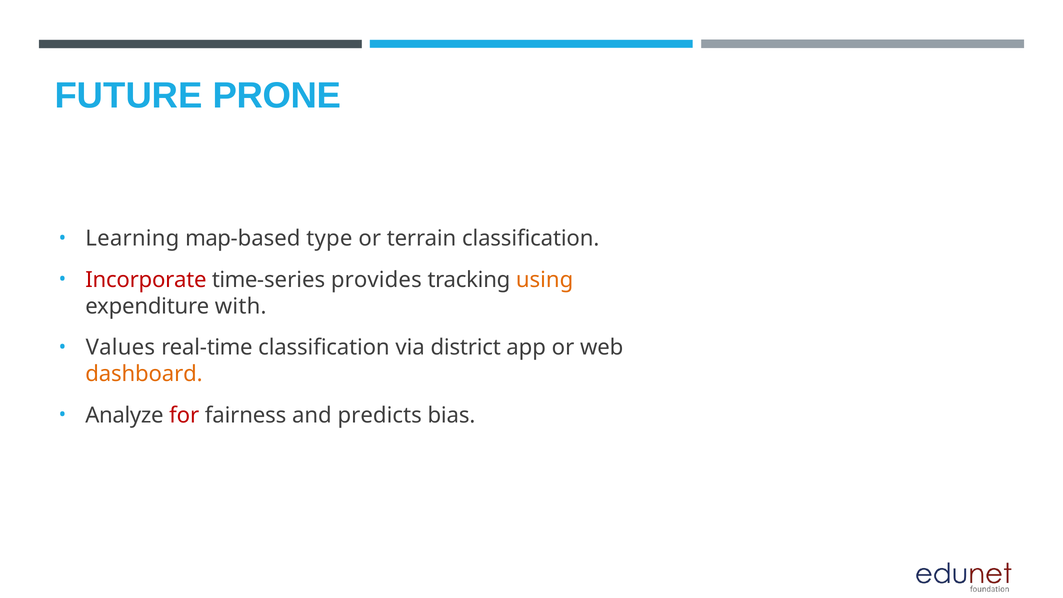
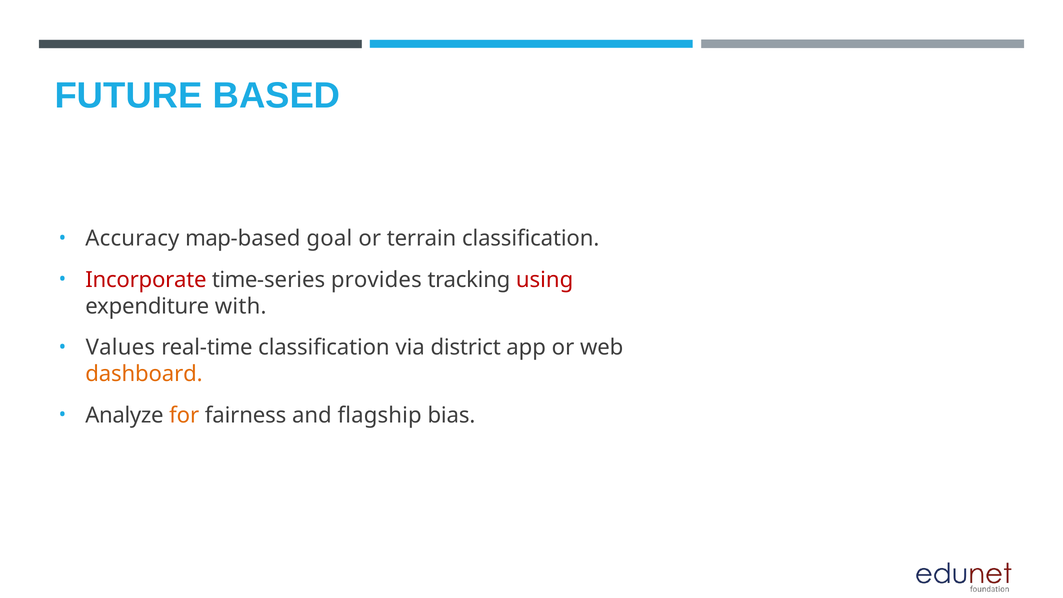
PRONE: PRONE -> BASED (277, 95)
Learning: Learning -> Accuracy (132, 238)
type: type -> goal (329, 238)
using colour: orange -> red (545, 280)
for colour: red -> orange (184, 415)
predicts: predicts -> flagship (380, 415)
